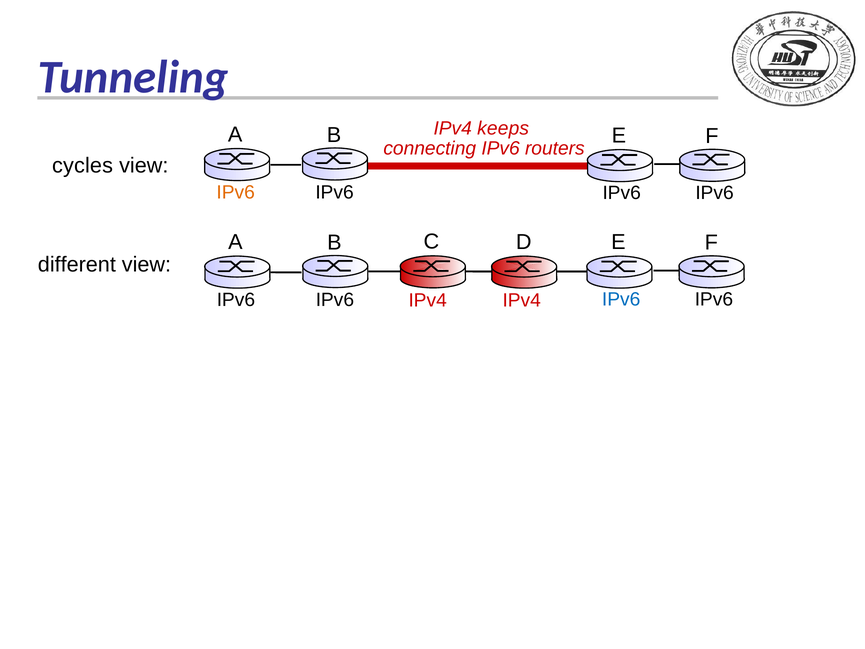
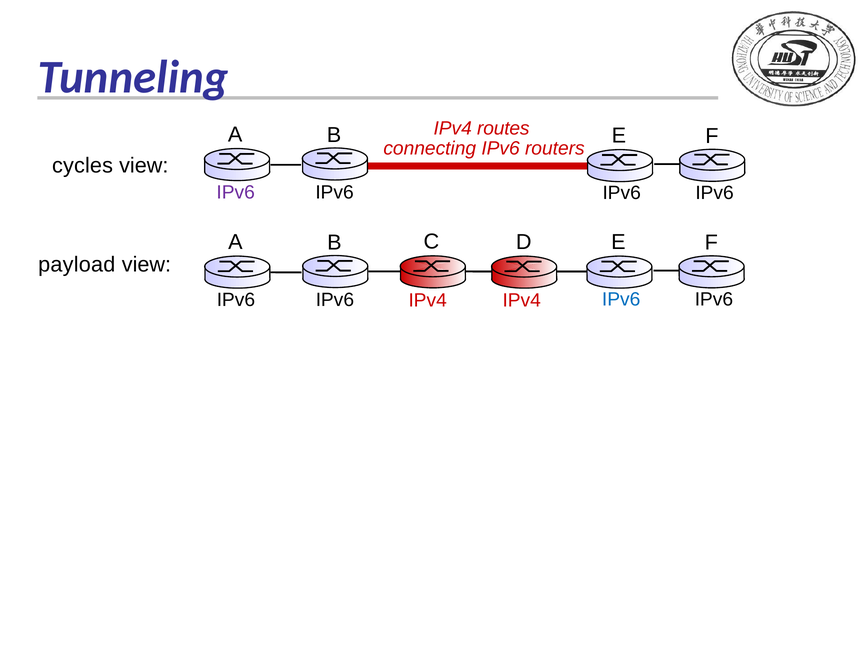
keeps: keeps -> routes (503, 129)
IPv6 colour: orange -> purple (236, 192)
different: different -> payload (77, 264)
